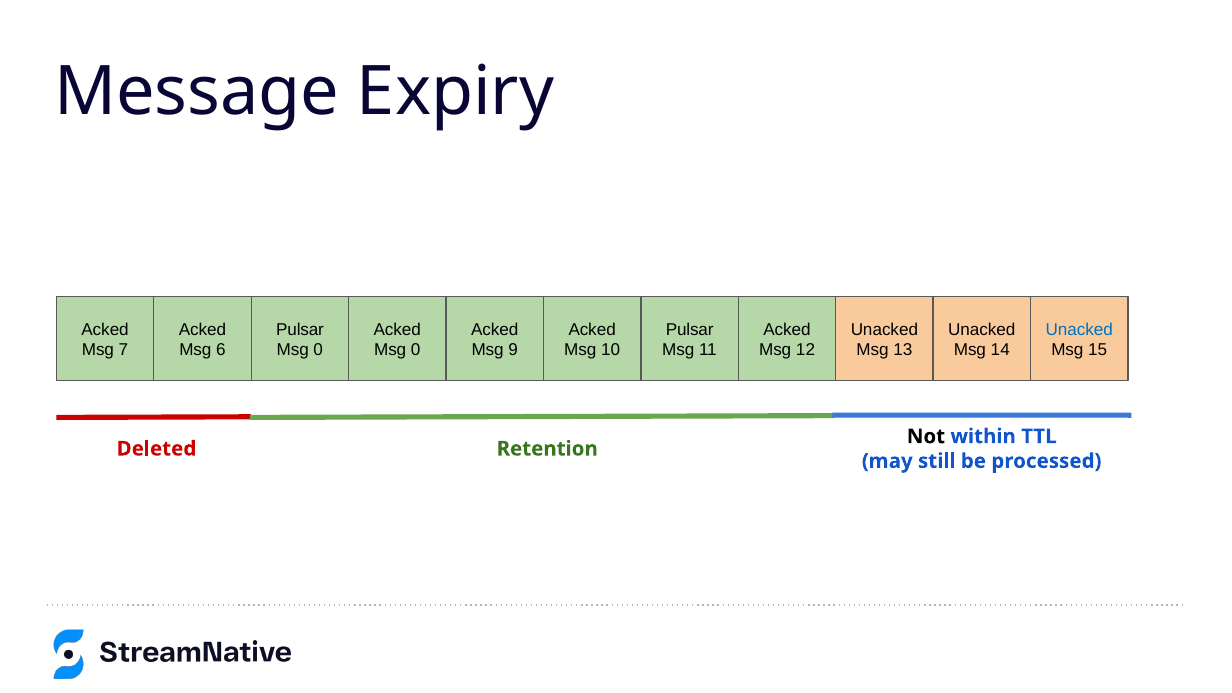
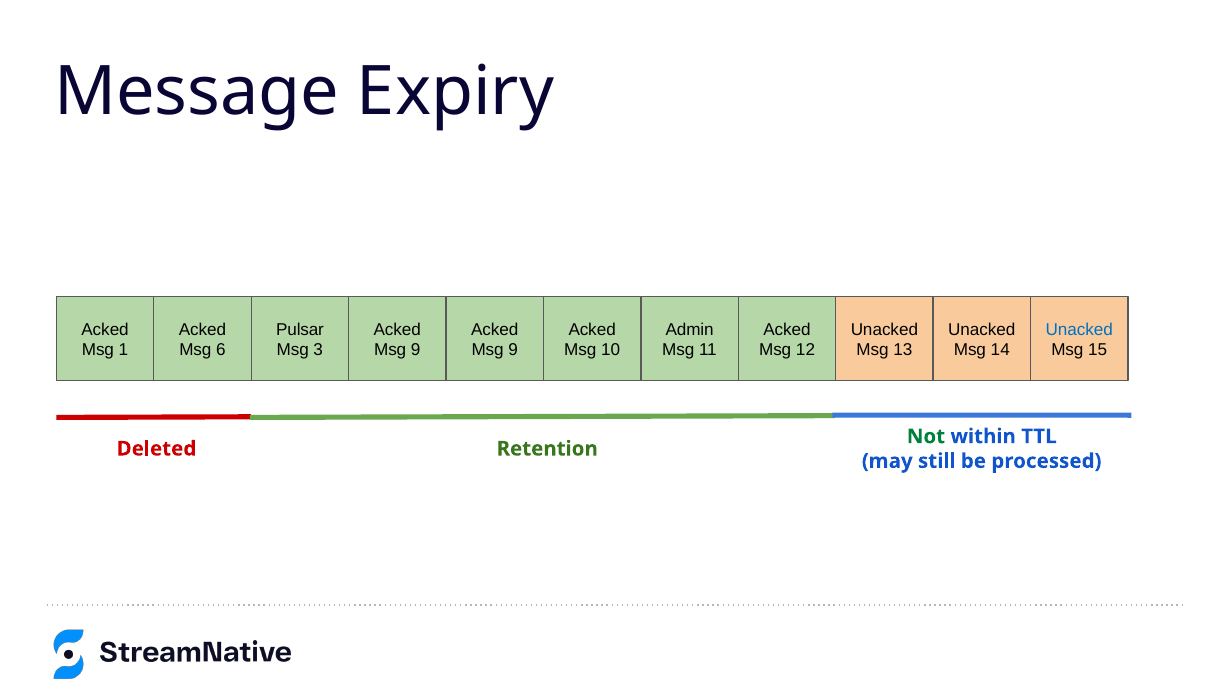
Pulsar: Pulsar -> Admin (690, 329)
7: 7 -> 1 (123, 350)
0: 0 -> 3 (318, 350)
0: 0 -> 9 (416, 350)
Not colour: black -> green (926, 436)
